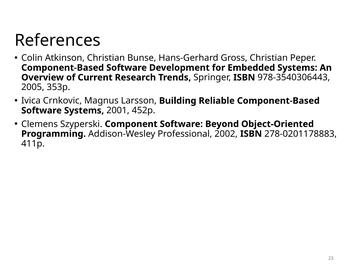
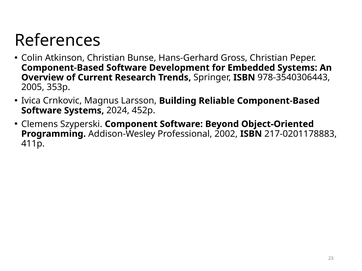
2001: 2001 -> 2024 (118, 111)
278-0201178883: 278-0201178883 -> 217-0201178883 (301, 134)
